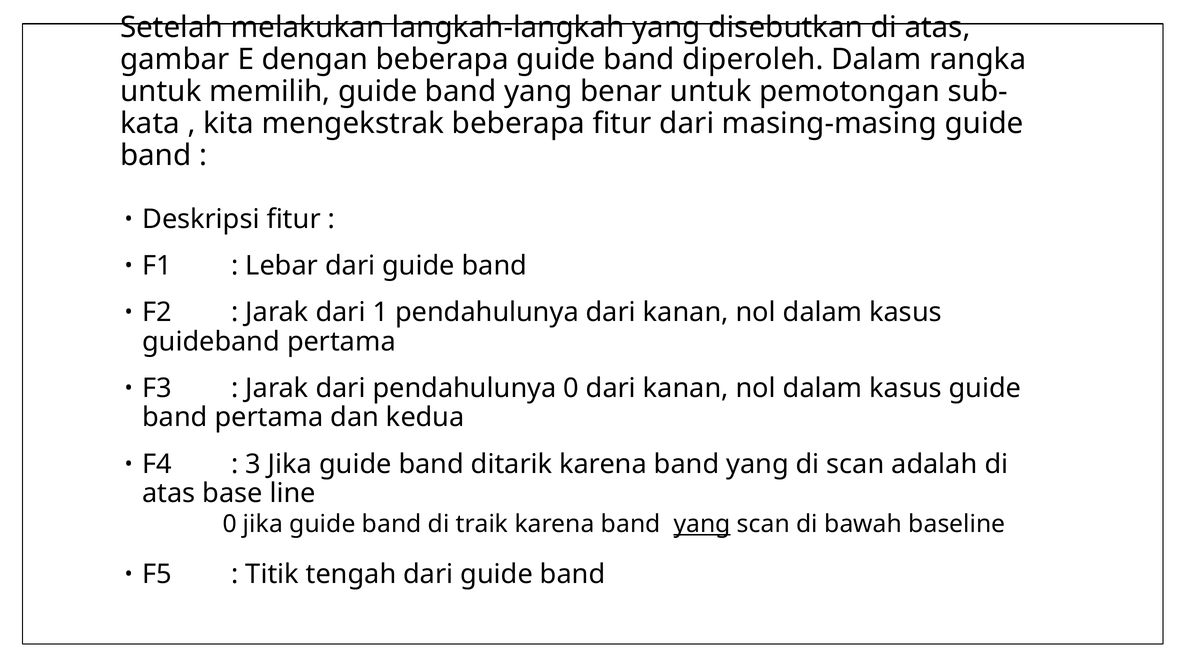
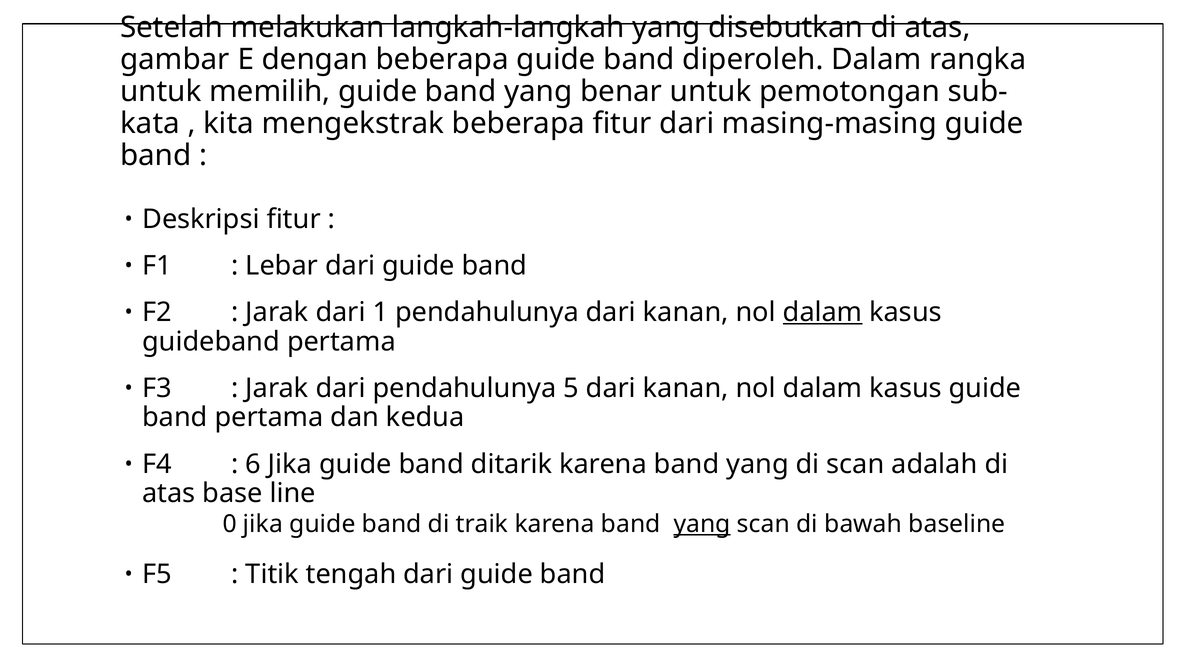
dalam underline: none -> present (823, 312)
pendahulunya 0: 0 -> 5 (571, 388)
3: 3 -> 6 (253, 464)
